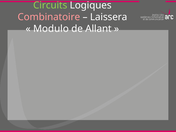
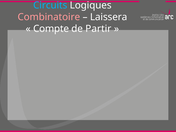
Circuits colour: light green -> light blue (50, 5)
Modulo: Modulo -> Compte (51, 29)
Allant: Allant -> Partir (98, 29)
